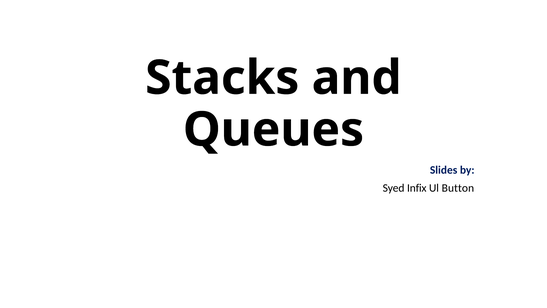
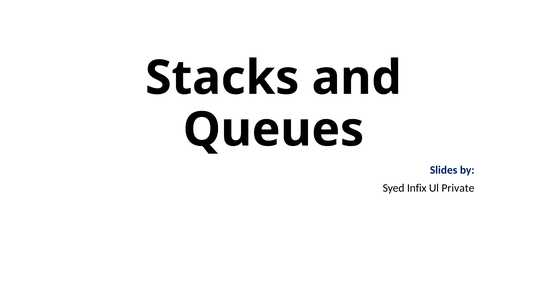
Button: Button -> Private (458, 188)
